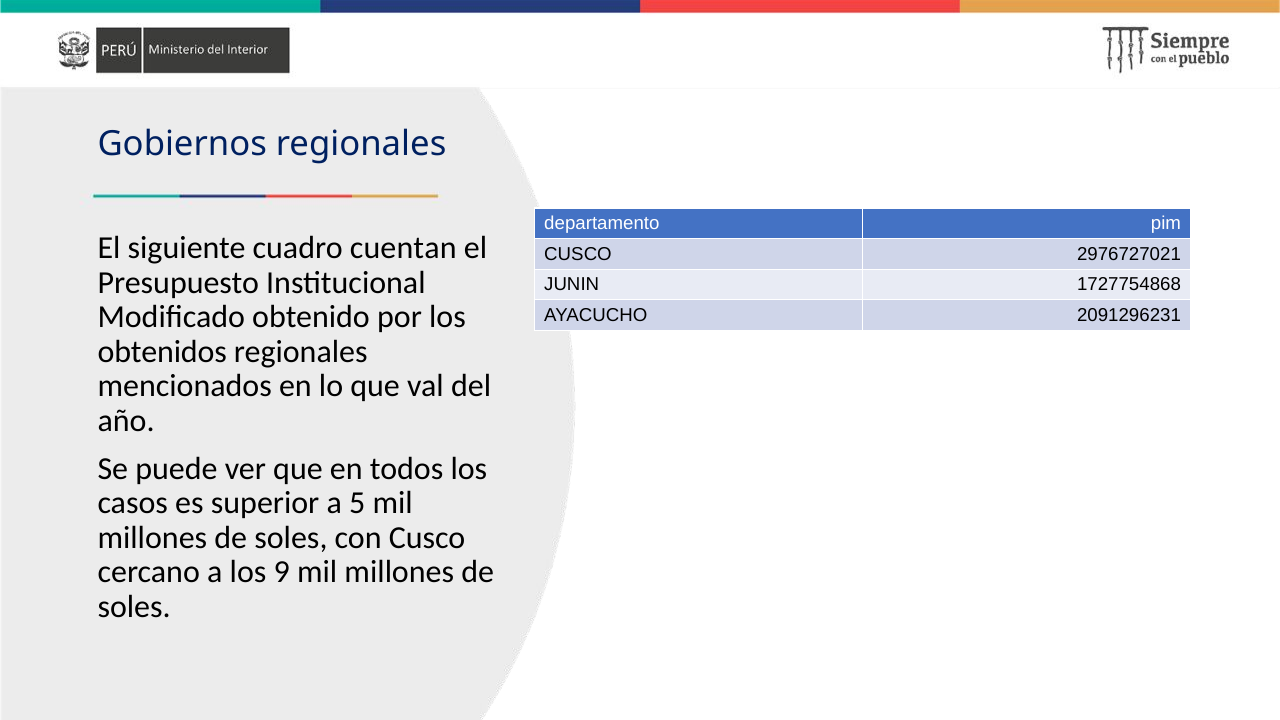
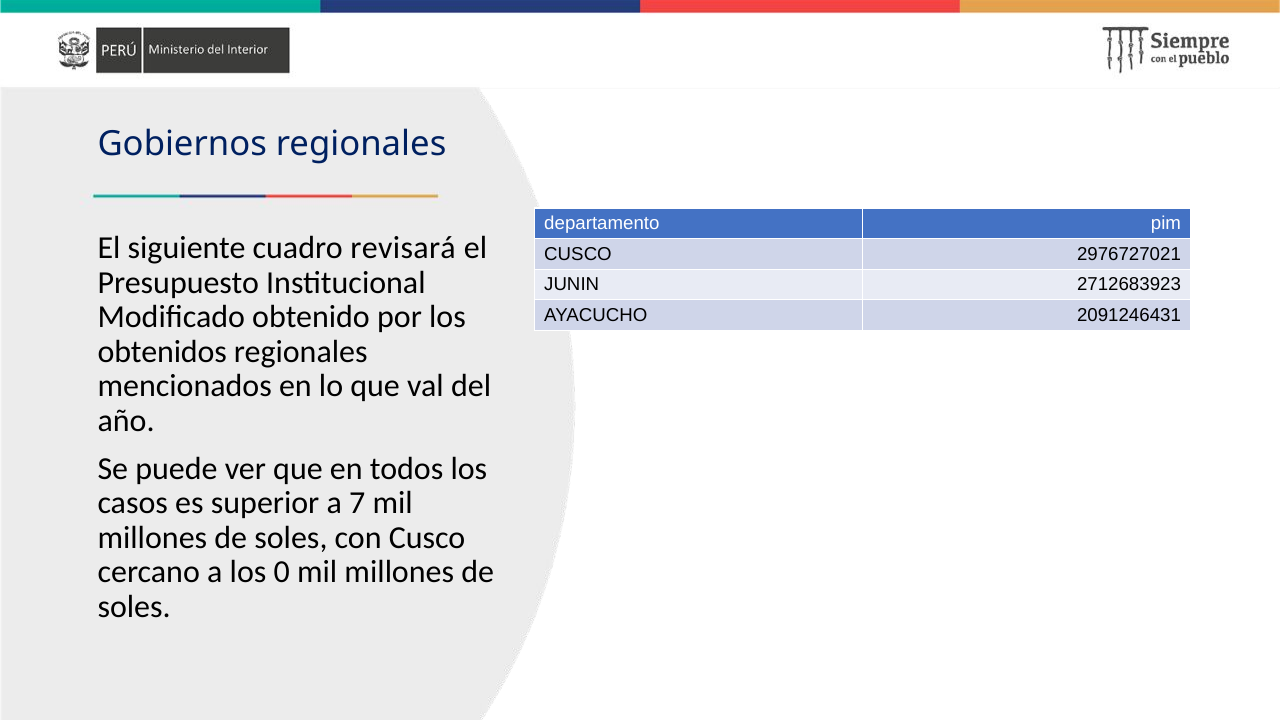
cuentan: cuentan -> revisará (403, 248)
1727754868: 1727754868 -> 2712683923 (1129, 285)
2091296231: 2091296231 -> 2091246431 (1129, 315)
5: 5 -> 7 (357, 503)
9: 9 -> 0 (282, 572)
